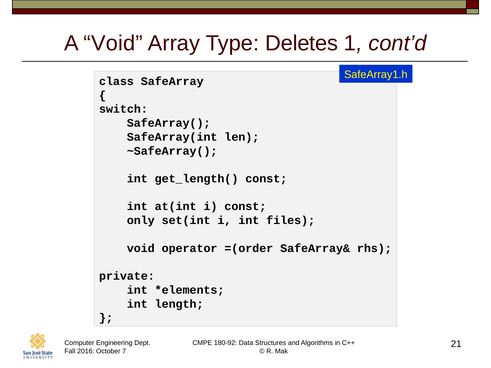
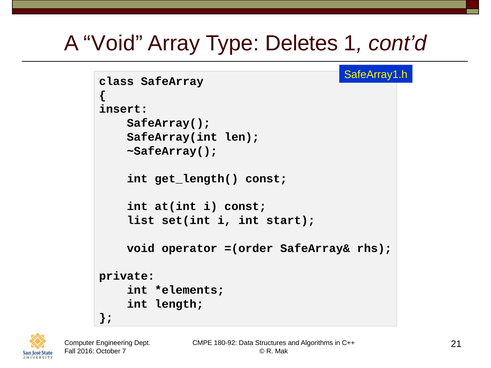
switch: switch -> insert (123, 109)
only: only -> list (141, 221)
files: files -> start (291, 221)
